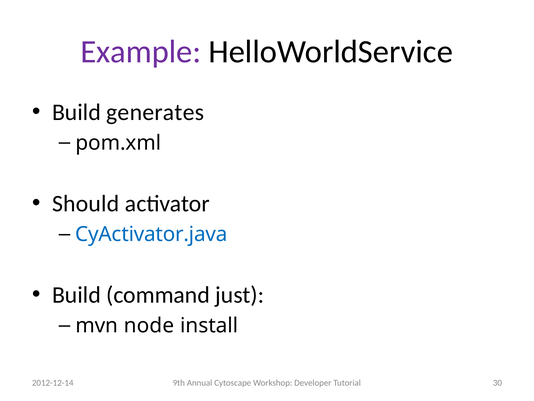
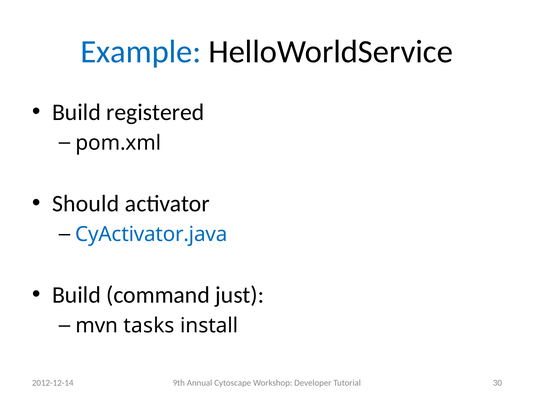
Example colour: purple -> blue (141, 52)
generates: generates -> registered (155, 112)
node: node -> tasks (149, 325)
